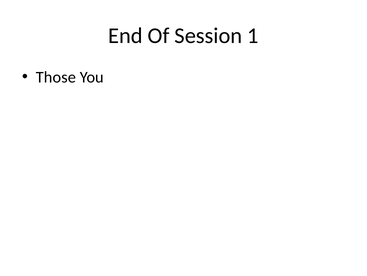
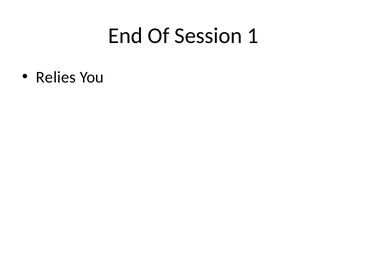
Those: Those -> Relies (56, 77)
